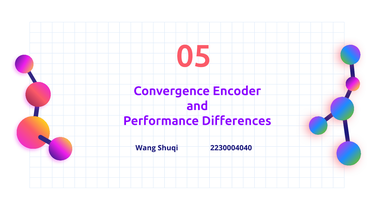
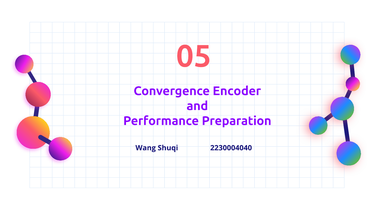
Differences: Differences -> Preparation (237, 121)
